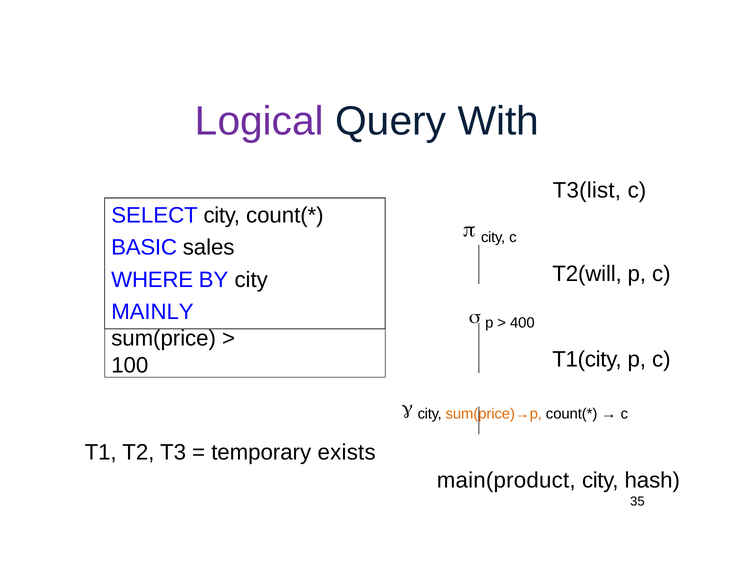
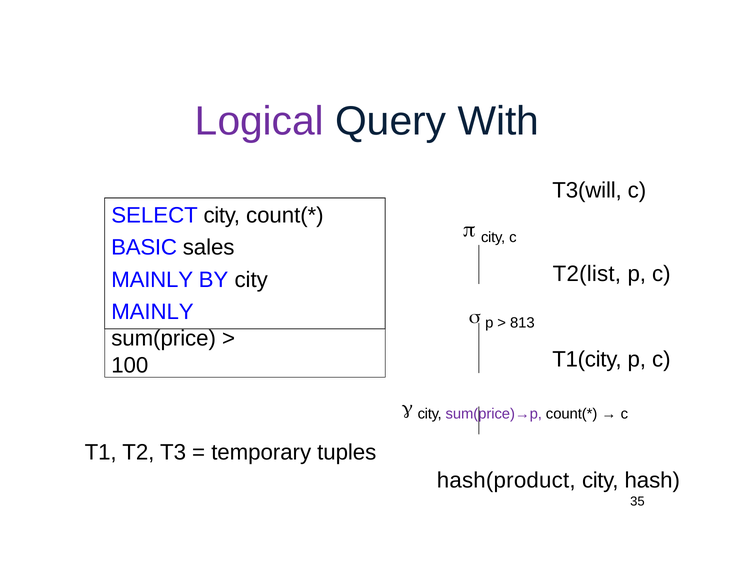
T3(list: T3(list -> T3(will (587, 190)
T2(will: T2(will -> T2(list (587, 274)
WHERE: WHERE -> MAINLY (152, 280)
400: 400 -> 813 (522, 323)
sum(price)→p colour: orange -> purple (494, 414)
exists: exists -> tuples (347, 452)
main(product: main(product -> hash(product (506, 480)
